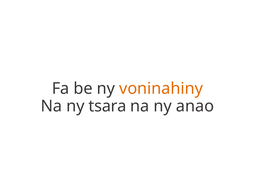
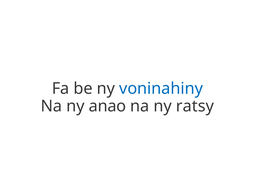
voninahiny colour: orange -> blue (161, 88)
tsara: tsara -> anao (107, 106)
anao: anao -> ratsy (195, 106)
